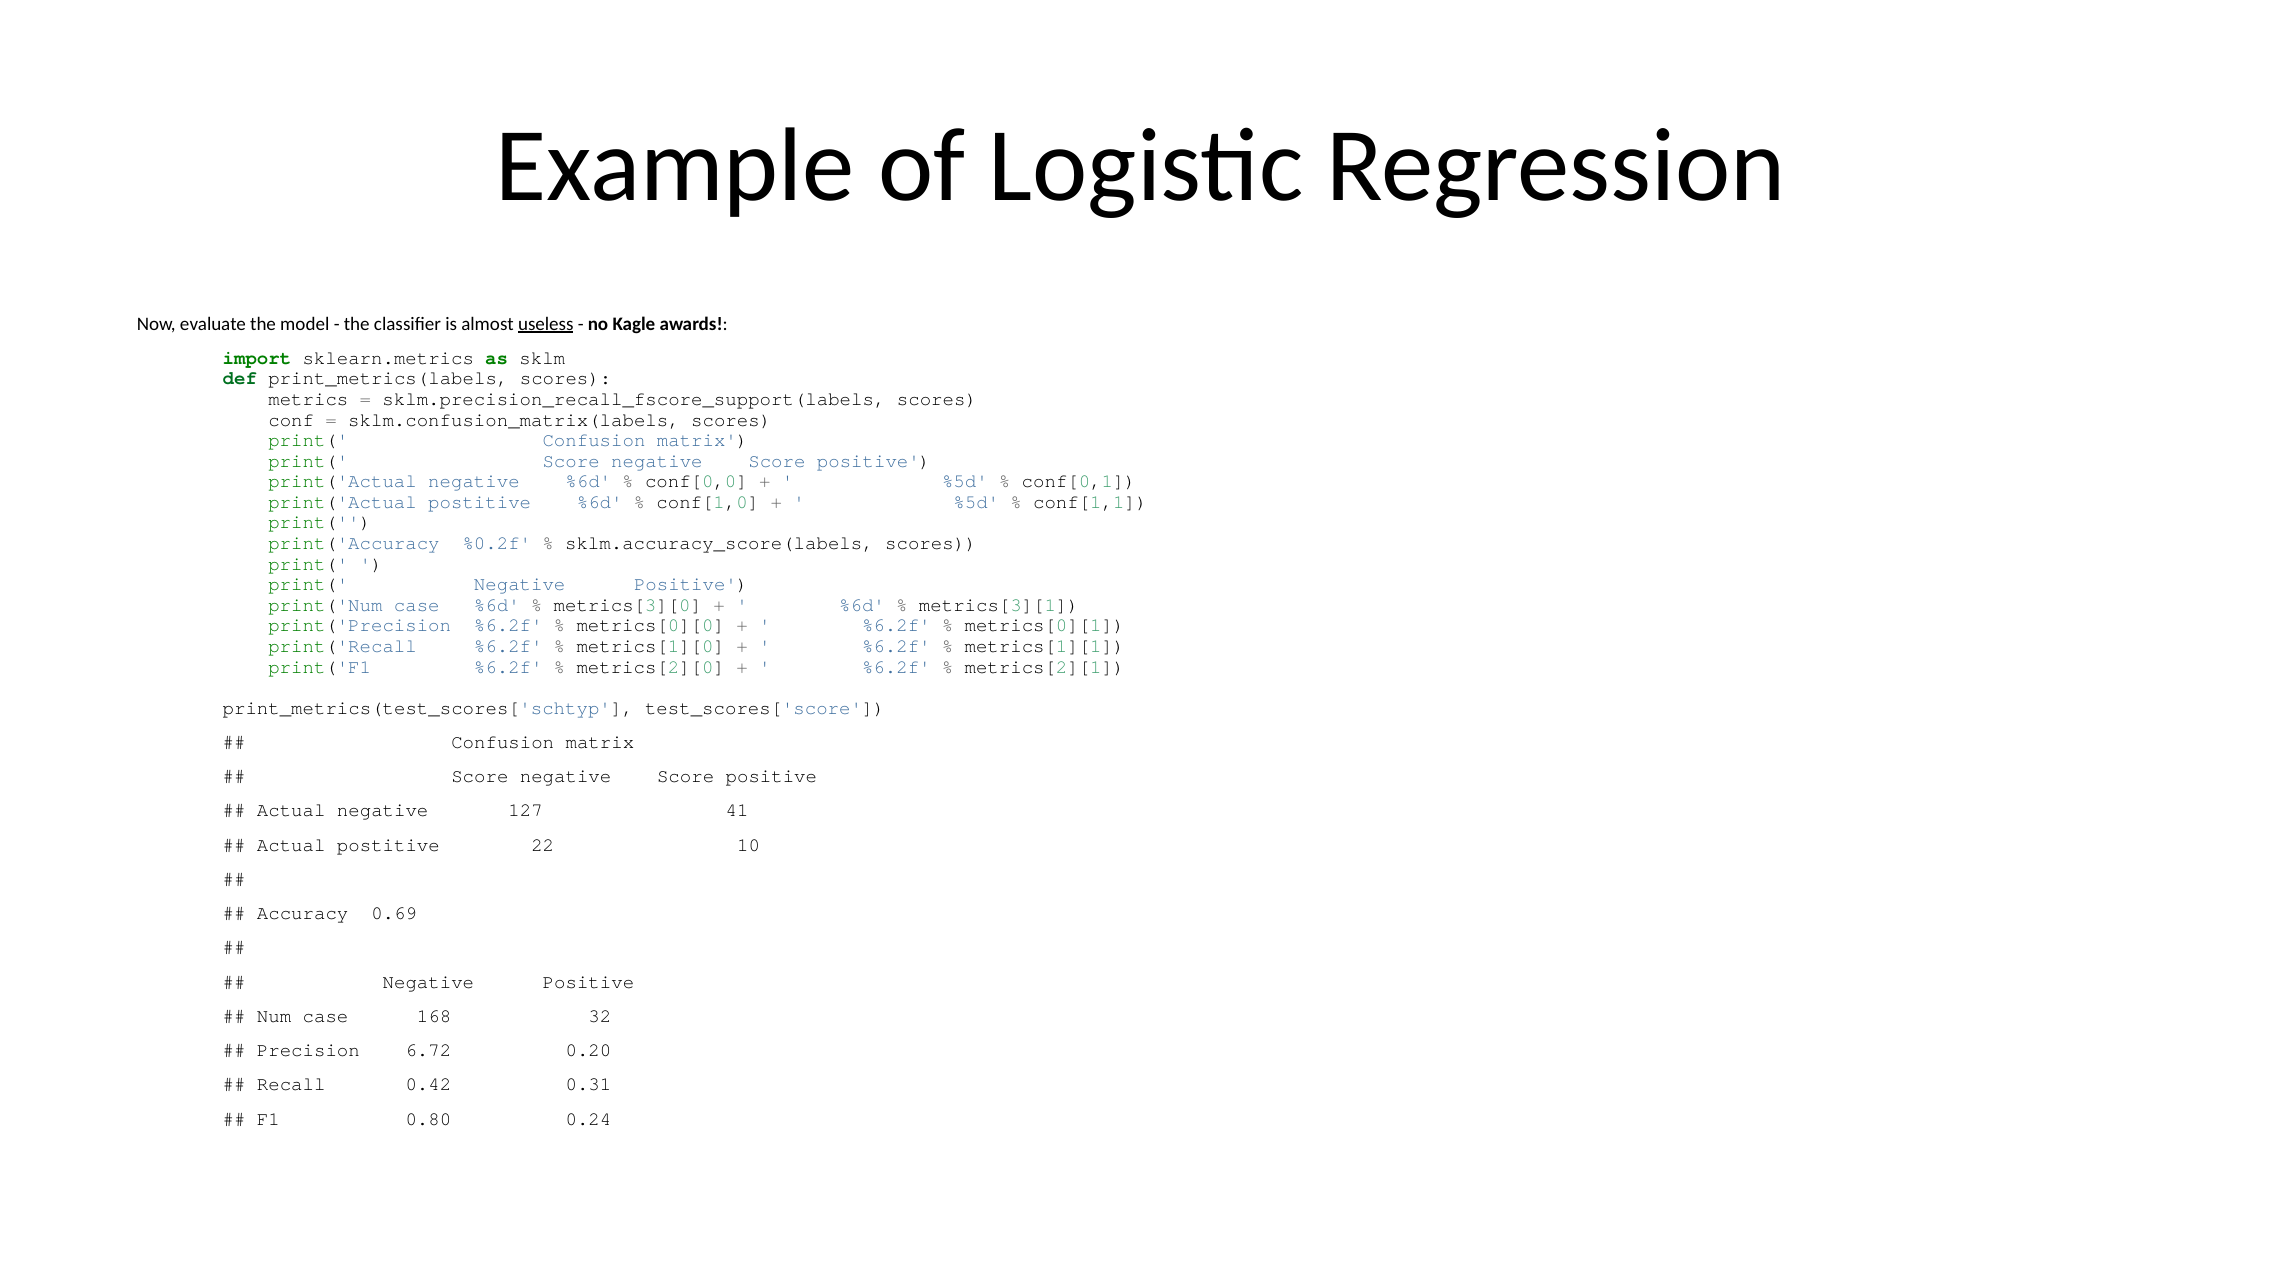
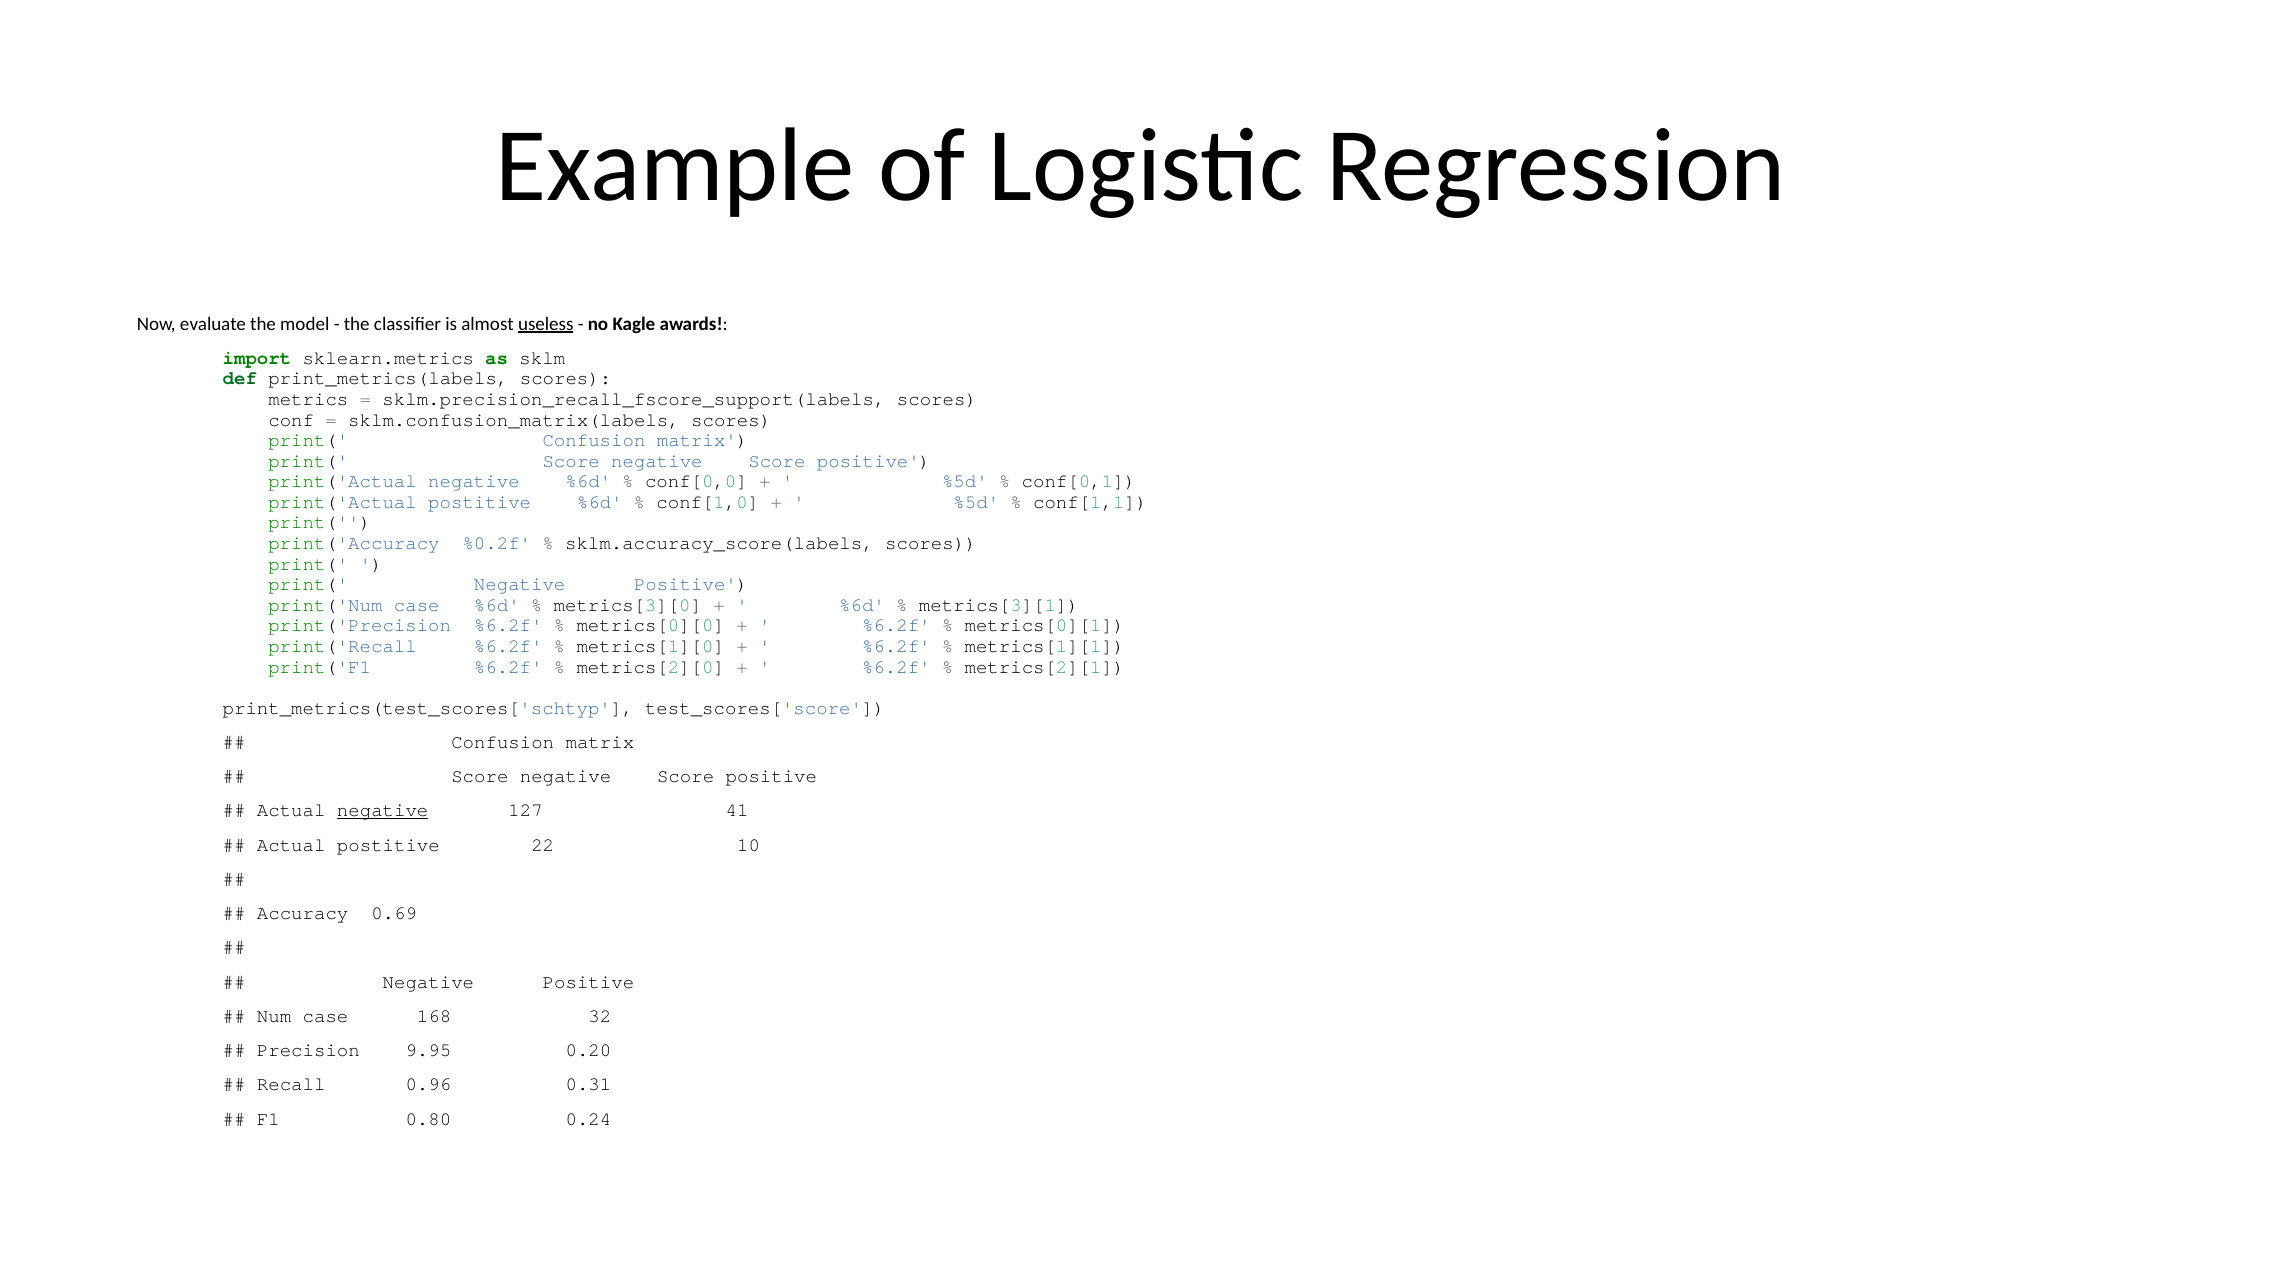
negative underline: none -> present (383, 811)
6.72: 6.72 -> 9.95 (428, 1050)
0.42: 0.42 -> 0.96 (428, 1085)
